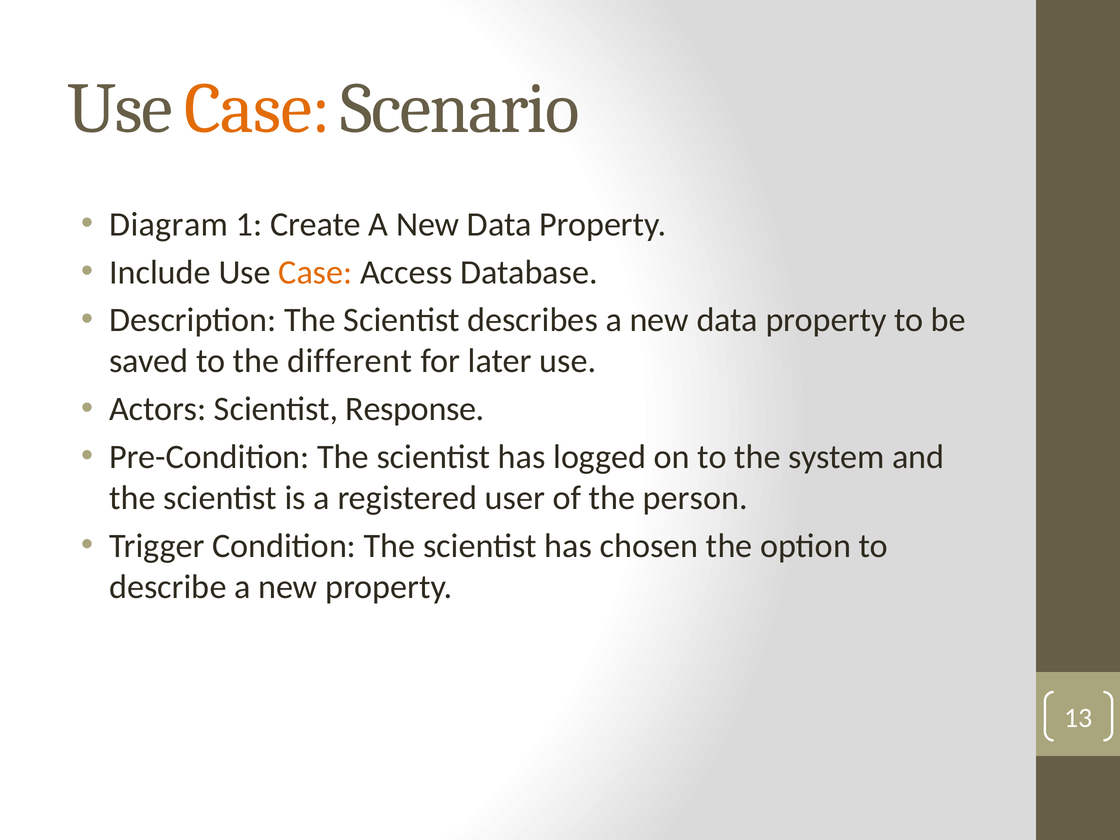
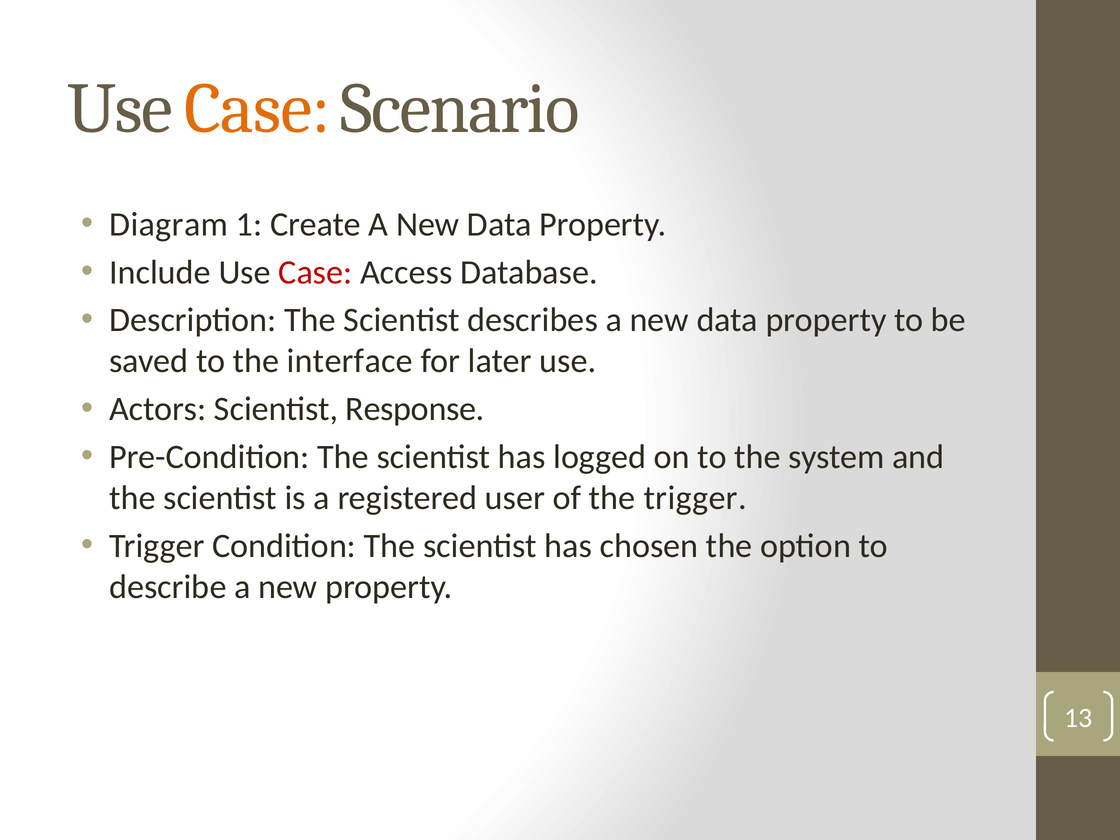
Case colour: orange -> red (315, 272)
different: different -> interface (350, 361)
the person: person -> trigger (695, 498)
